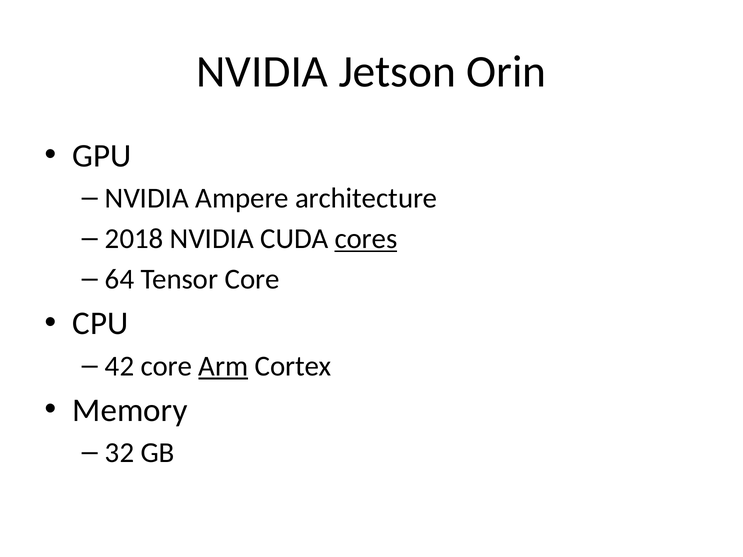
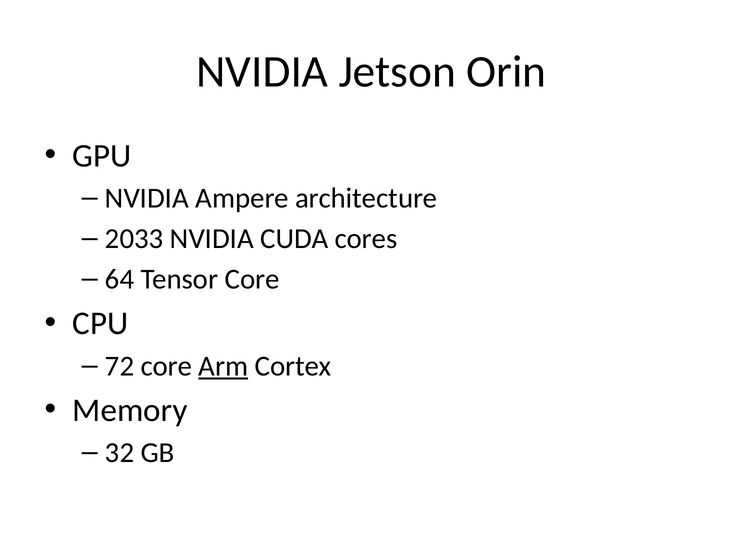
2018: 2018 -> 2033 (134, 239)
cores underline: present -> none (366, 239)
42: 42 -> 72 (120, 366)
